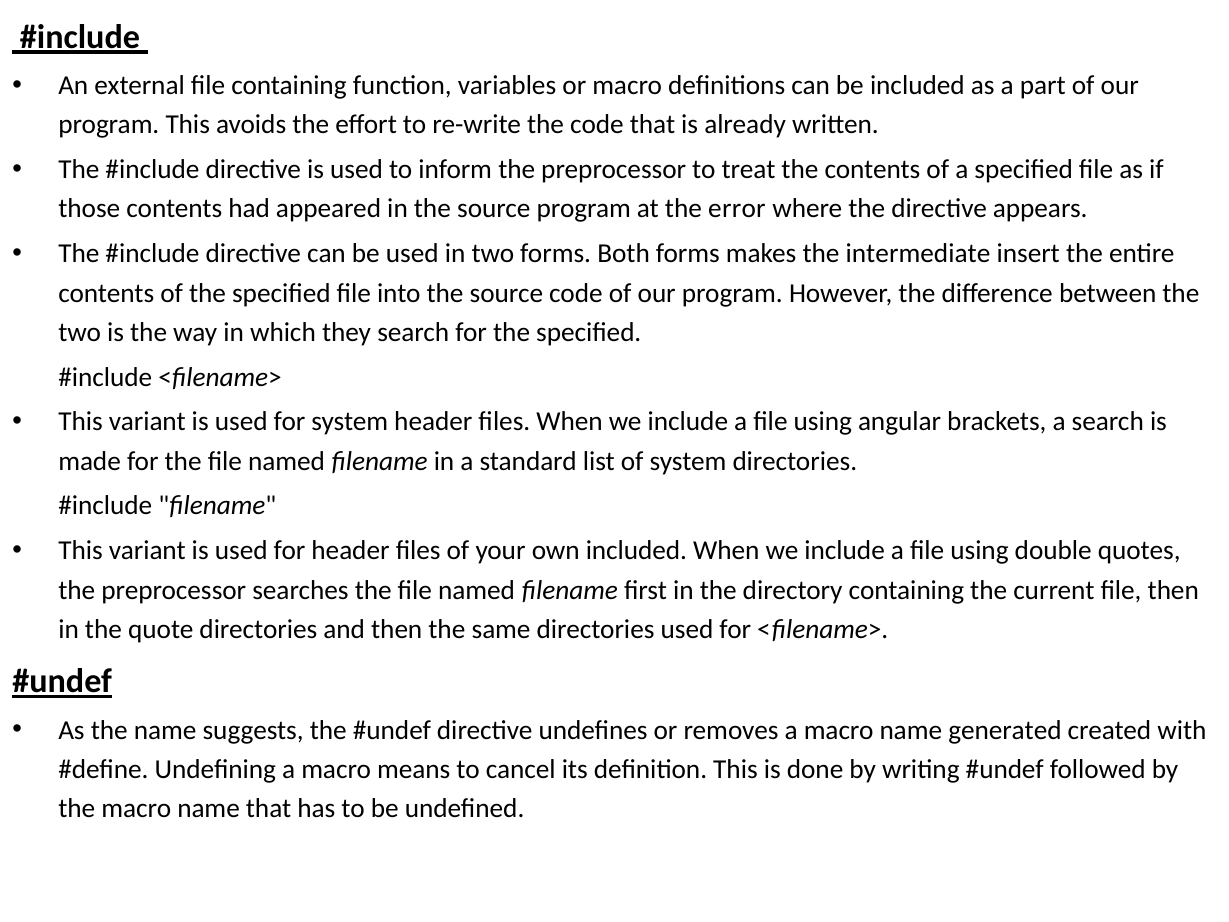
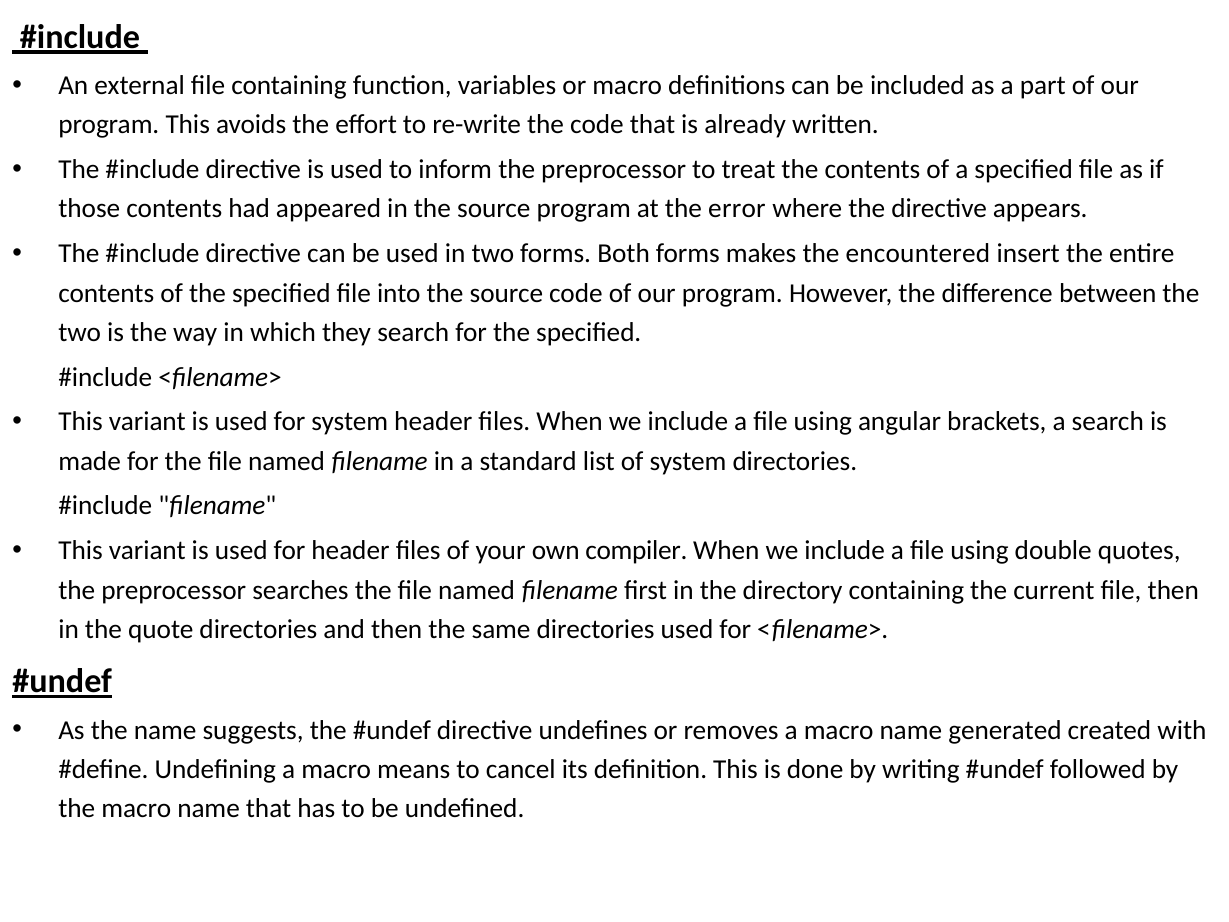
intermediate: intermediate -> encountered (918, 254)
own included: included -> compiler (636, 551)
